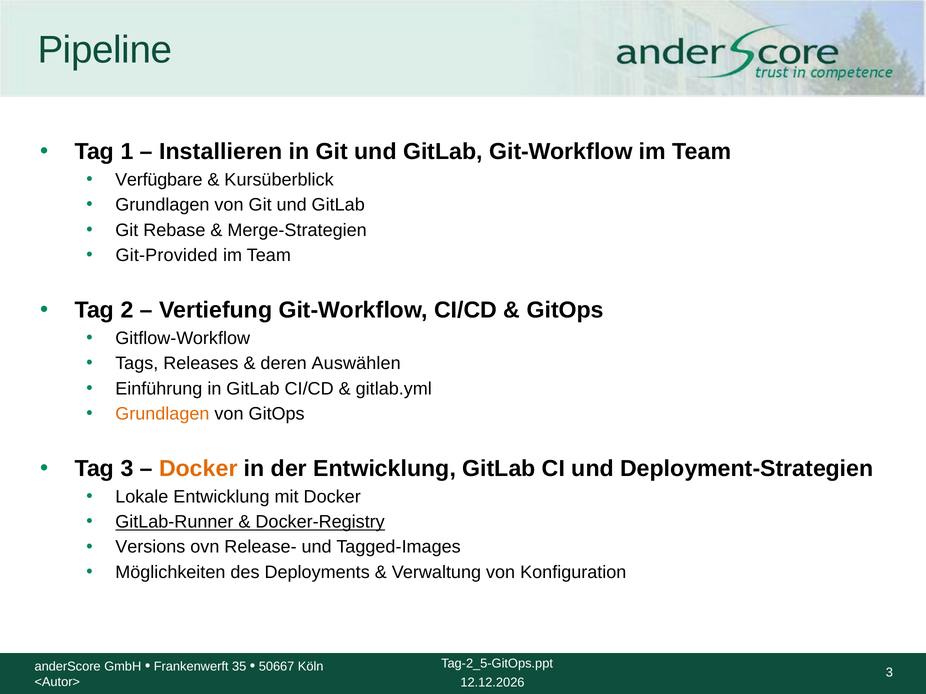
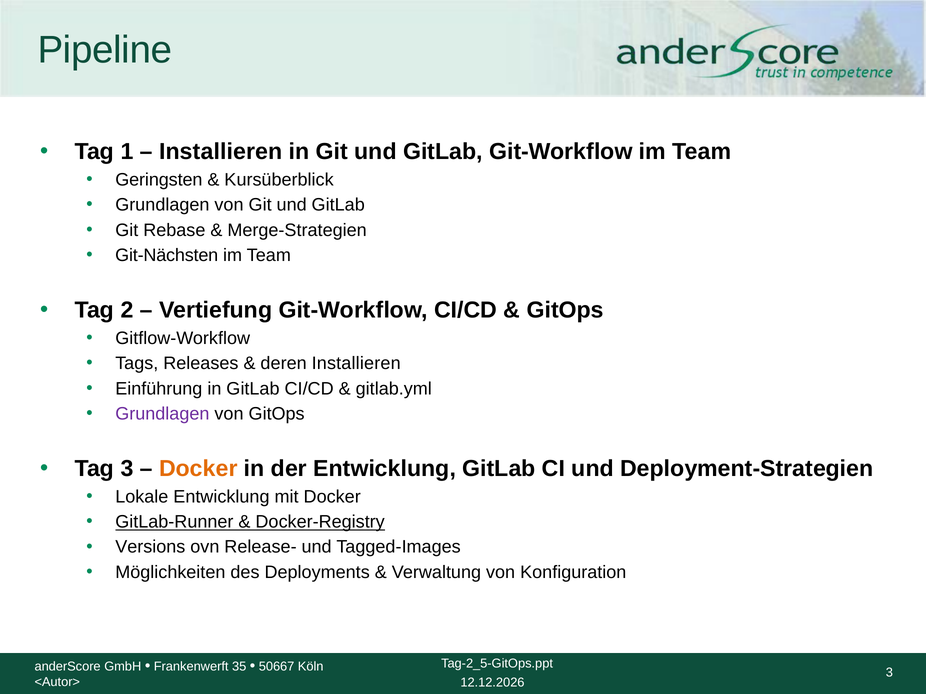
Verfügbare: Verfügbare -> Geringsten (159, 180)
Git-Provided: Git-Provided -> Git-Nächsten (167, 256)
deren Auswählen: Auswählen -> Installieren (356, 364)
Grundlagen colour: orange -> purple (162, 414)
